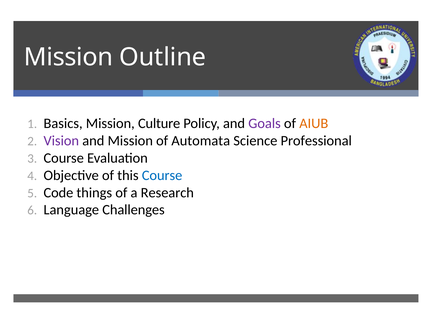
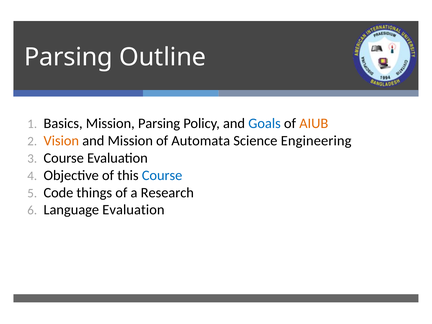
Mission: Mission -> Parsing (68, 57)
Mission Culture: Culture -> Parsing (159, 123)
Goals colour: purple -> blue (265, 123)
Vision colour: purple -> orange (61, 141)
Professional: Professional -> Engineering (316, 141)
Language Challenges: Challenges -> Evaluation (133, 210)
